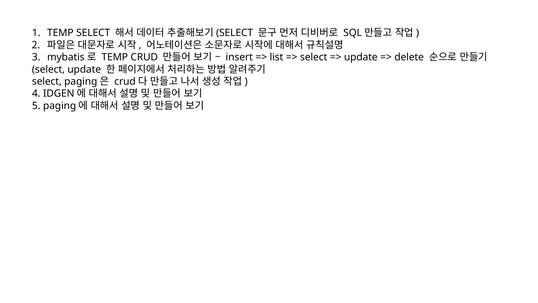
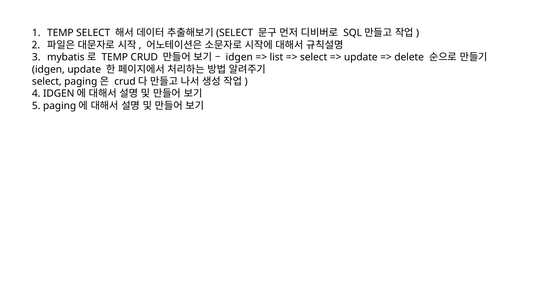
insert: insert -> idgen (239, 57)
select: select -> idgen (48, 69)
